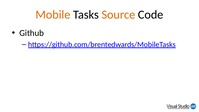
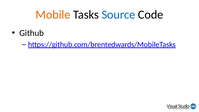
Source colour: orange -> blue (118, 15)
